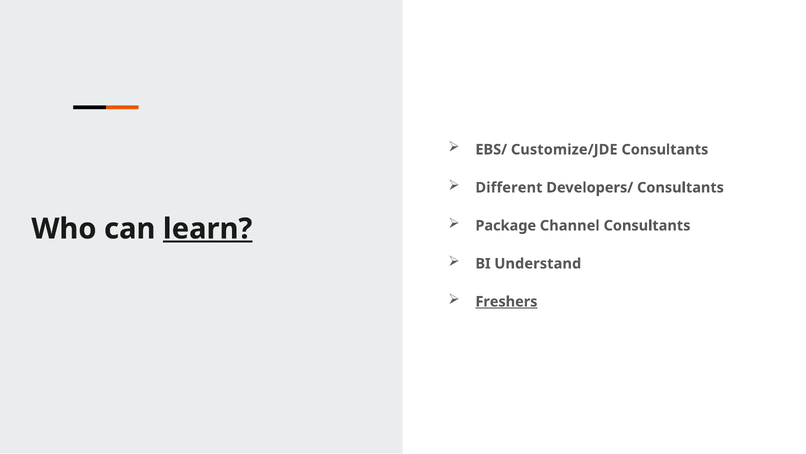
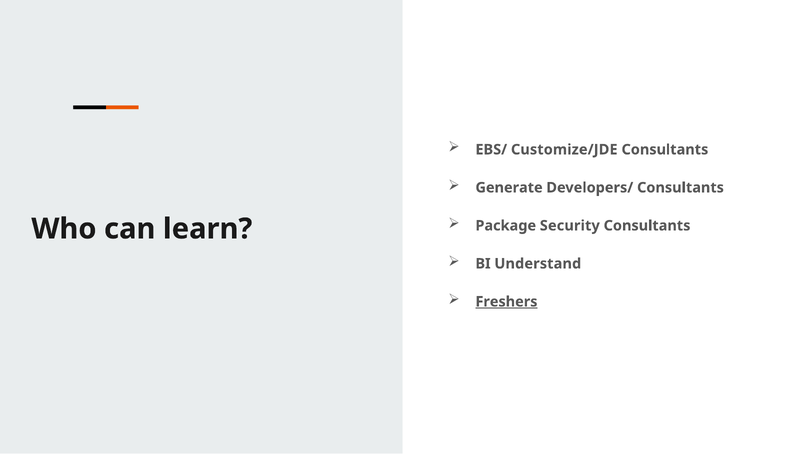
Different: Different -> Generate (509, 187)
Channel: Channel -> Security (570, 225)
learn underline: present -> none (208, 229)
